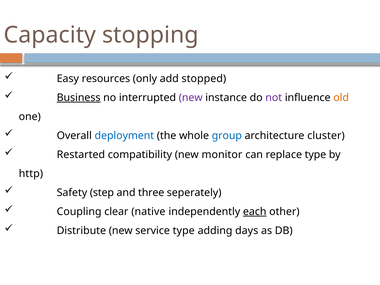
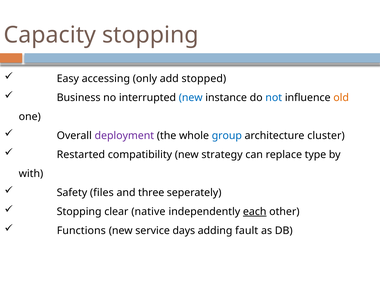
resources: resources -> accessing (106, 79)
Business underline: present -> none (79, 98)
new colour: purple -> blue (191, 98)
not colour: purple -> blue (274, 98)
deployment colour: blue -> purple (124, 136)
monitor: monitor -> strategy (222, 155)
http: http -> with (31, 174)
step: step -> files (102, 193)
Coupling: Coupling -> Stopping (79, 212)
Distribute: Distribute -> Functions (81, 231)
service type: type -> days (184, 231)
days: days -> fault (247, 231)
